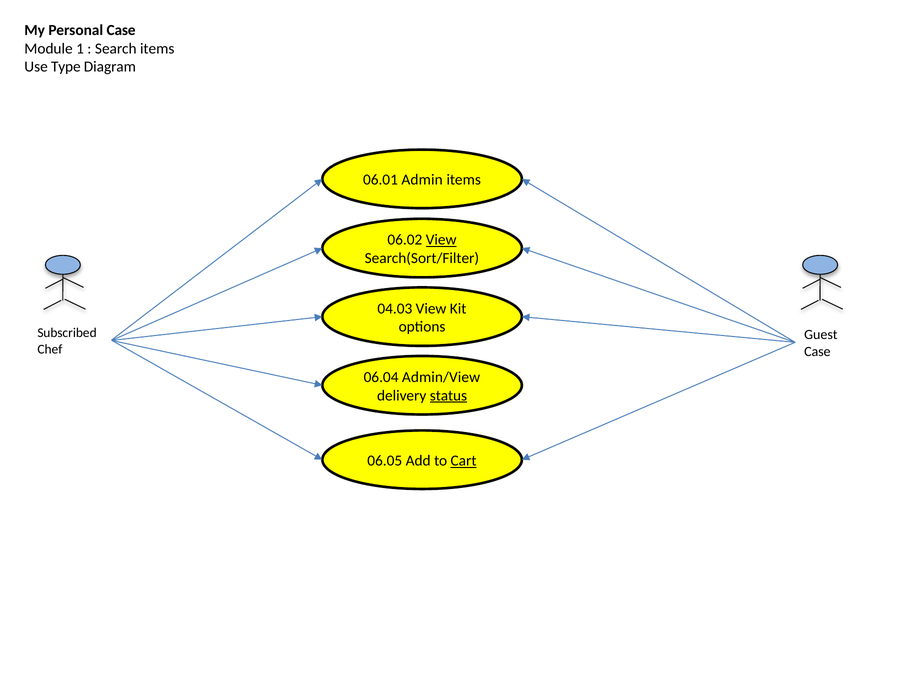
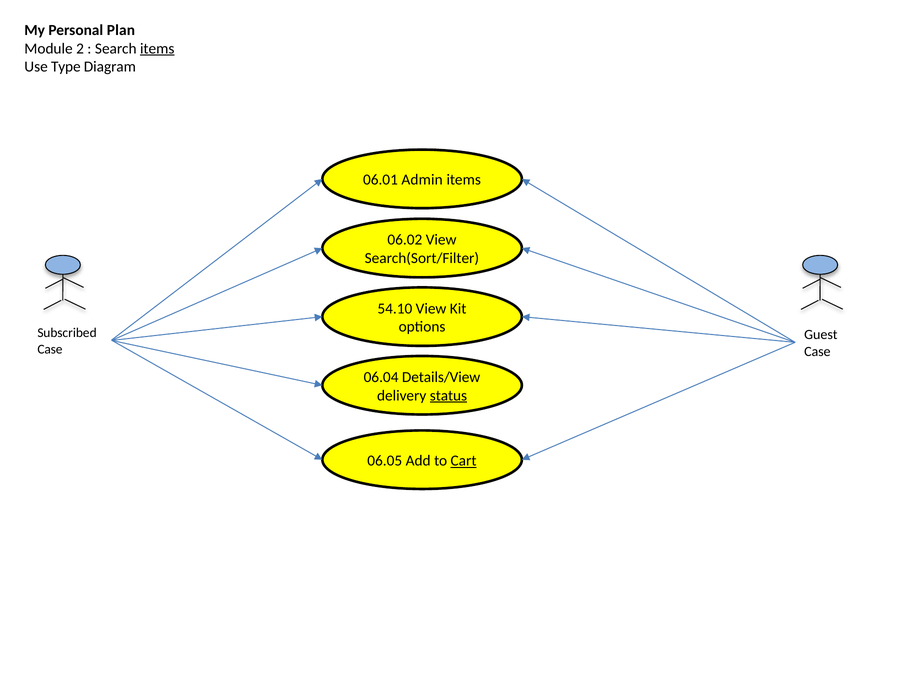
Personal Case: Case -> Plan (121, 30)
1: 1 -> 2 (80, 49)
items underline: none -> present (157, 49)
View underline: present -> none (441, 240)
04.03: 04.03 -> 54.10 (395, 309)
Chef: Chef -> Case (50, 350)
Admin/View: Admin/View -> Details/View (441, 377)
